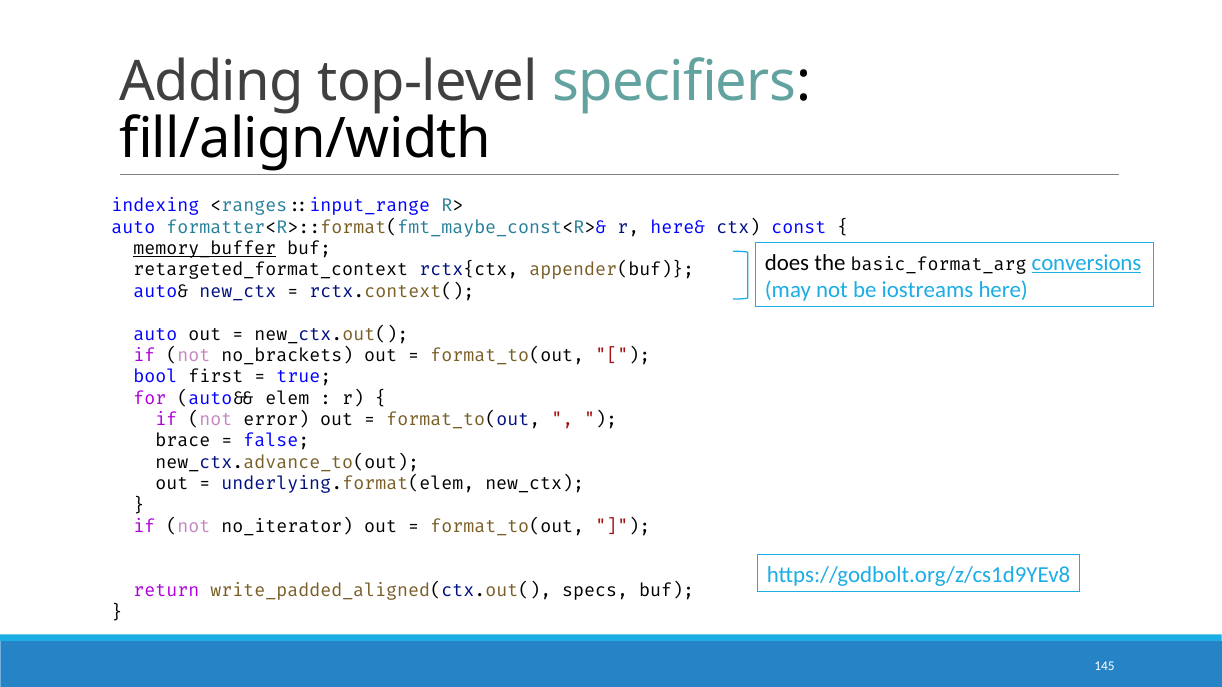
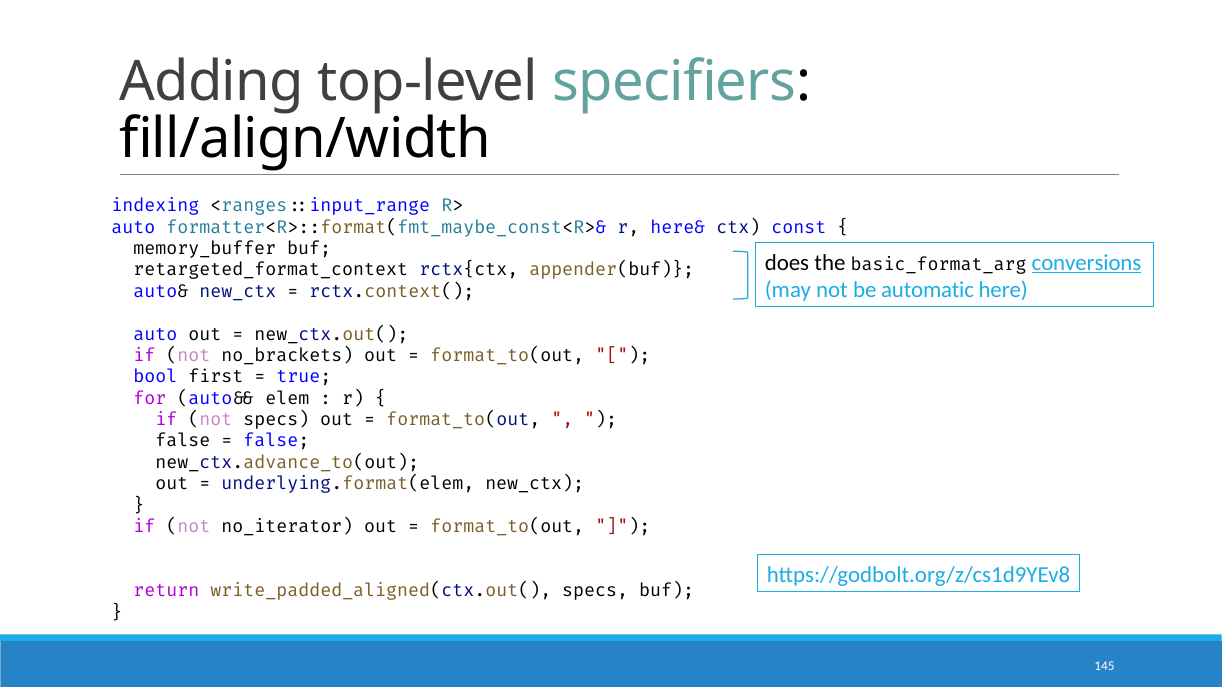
memory_buffer underline: present -> none (205, 249)
iostreams: iostreams -> automatic (928, 290)
not error: error -> specs (276, 420)
brace: brace -> false (183, 441)
